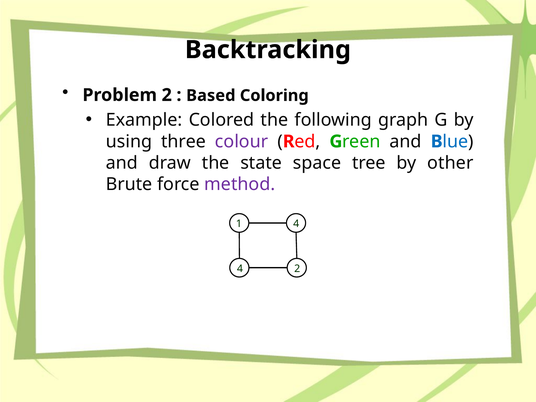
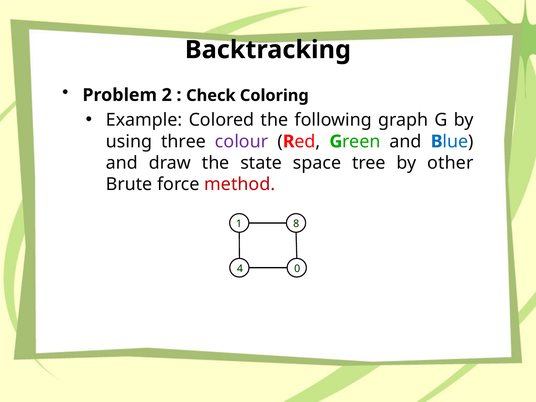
Based: Based -> Check (211, 96)
method colour: purple -> red (240, 184)
1 4: 4 -> 8 (296, 224)
4 2: 2 -> 0 (297, 269)
